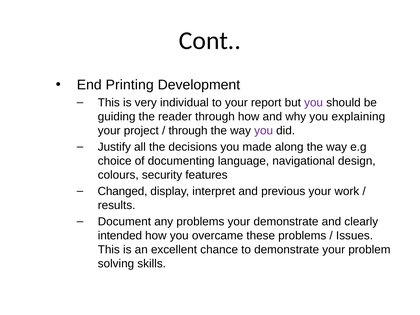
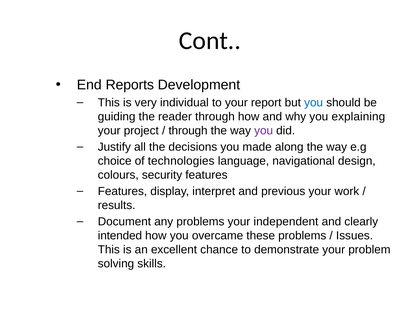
Printing: Printing -> Reports (130, 85)
you colour: purple -> blue (314, 103)
documenting: documenting -> technologies (181, 161)
Changed: Changed -> Features (122, 191)
your demonstrate: demonstrate -> independent (286, 222)
